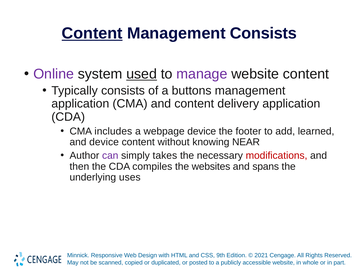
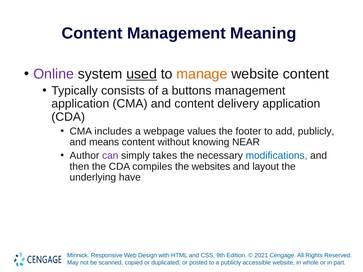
Content underline: present -> none (92, 33)
Management Consists: Consists -> Meaning (263, 33)
manage colour: purple -> orange (202, 74)
webpage device: device -> values (202, 131)
add learned: learned -> publicly (316, 131)
and device: device -> means (104, 142)
modifications colour: red -> blue (277, 156)
spans: spans -> layout (266, 167)
uses: uses -> have (130, 177)
